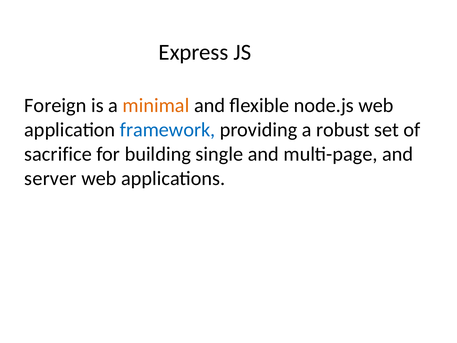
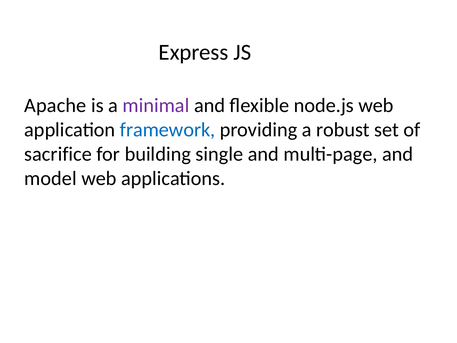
Foreign: Foreign -> Apache (55, 105)
minimal colour: orange -> purple (156, 105)
server: server -> model (51, 178)
